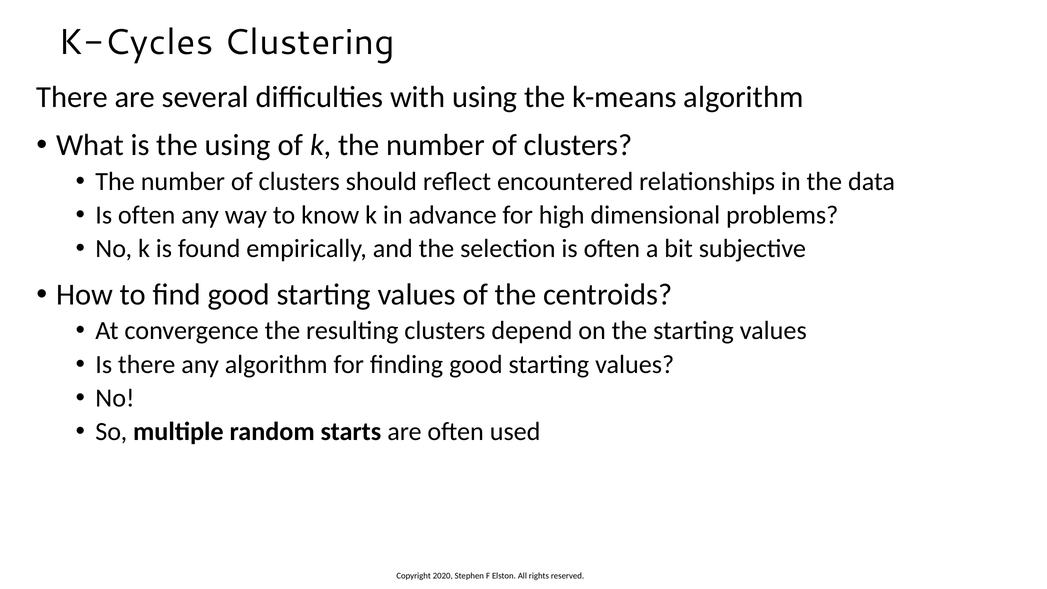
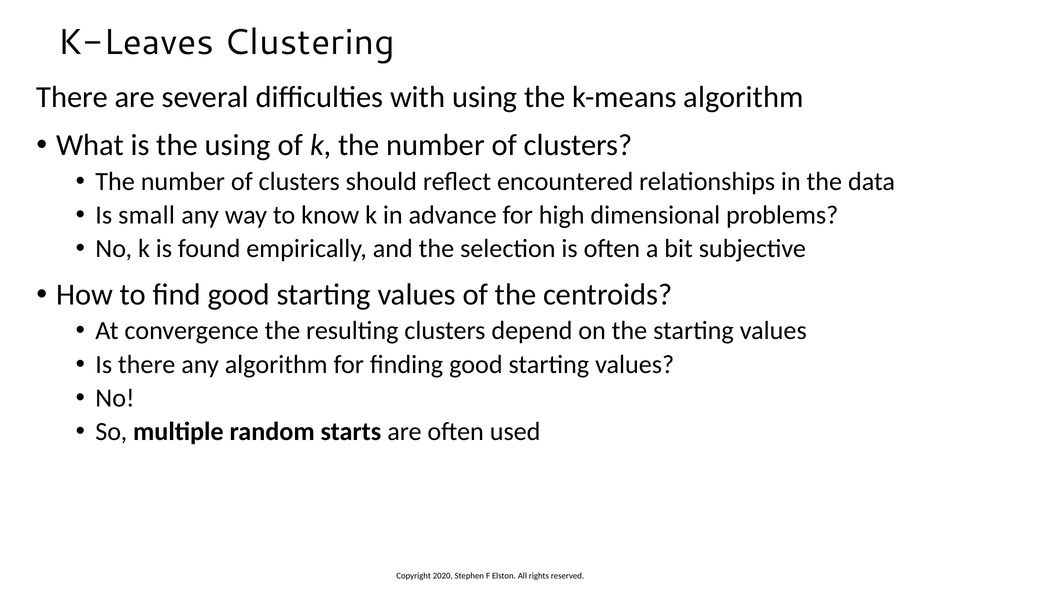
K-Cycles: K-Cycles -> K-Leaves (136, 42)
often: often -> small (147, 215)
